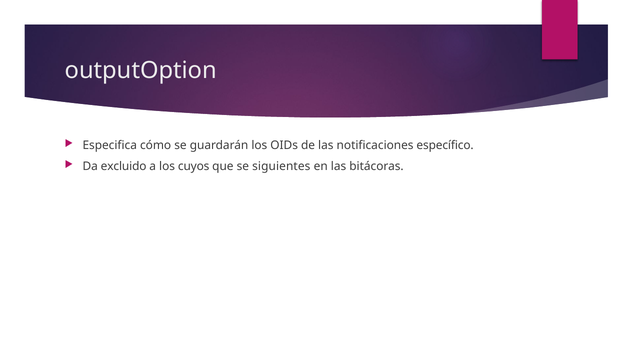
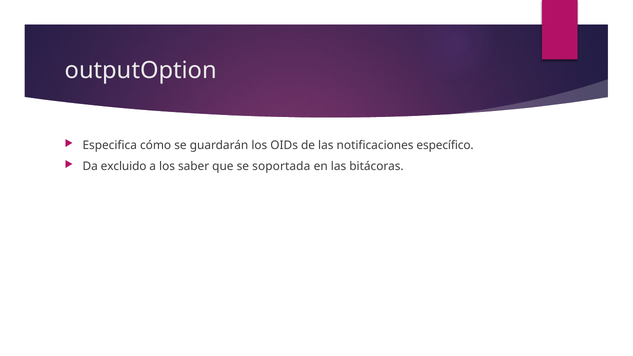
cuyos: cuyos -> saber (194, 166)
siguientes: siguientes -> soportada (281, 166)
